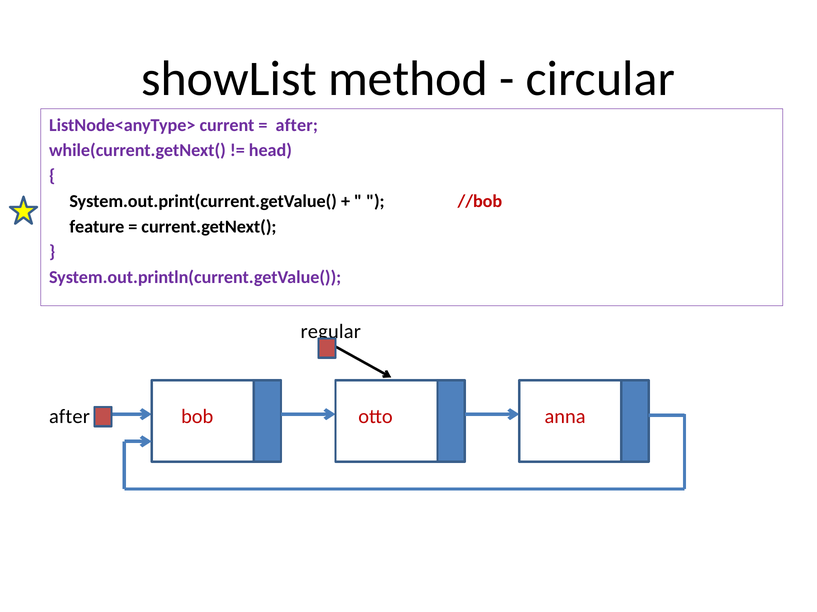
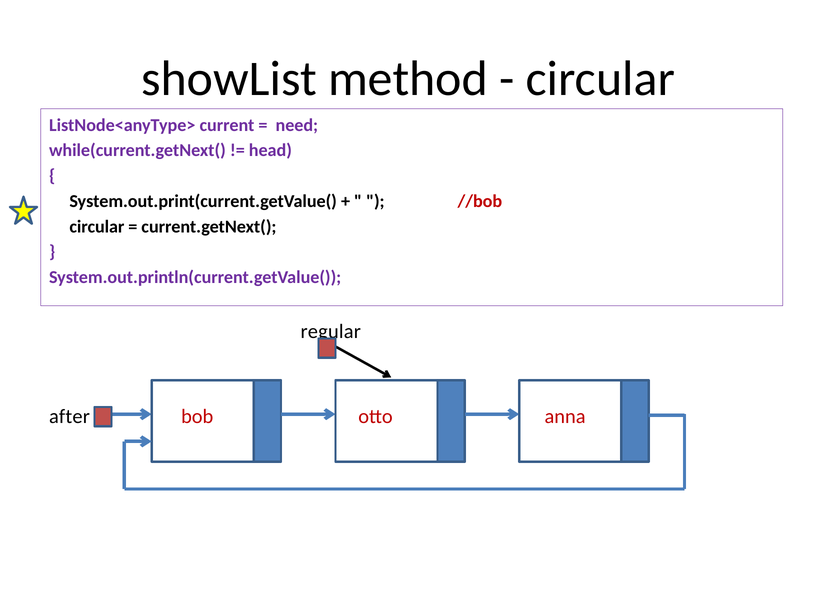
after: after -> need (297, 125)
feature: feature -> circular (97, 227)
